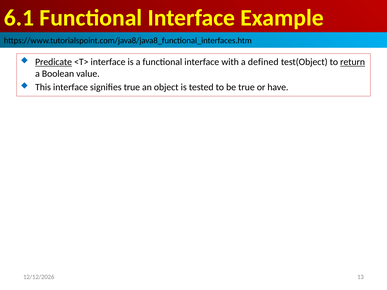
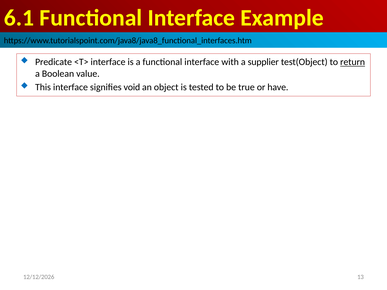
Predicate underline: present -> none (54, 62)
defined: defined -> supplier (263, 62)
signifies true: true -> void (132, 87)
